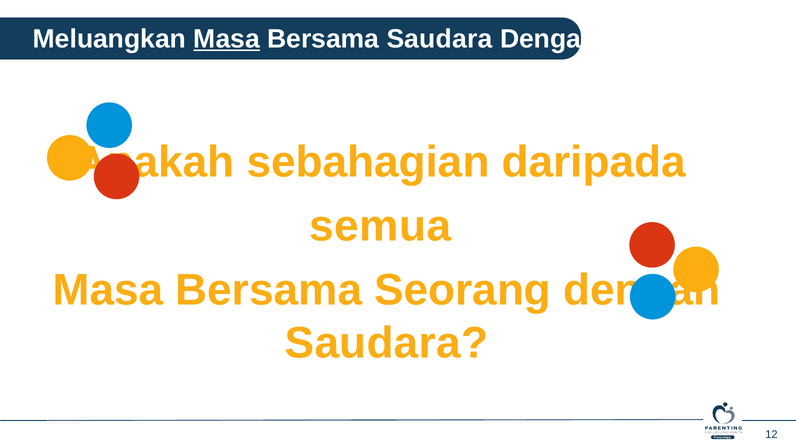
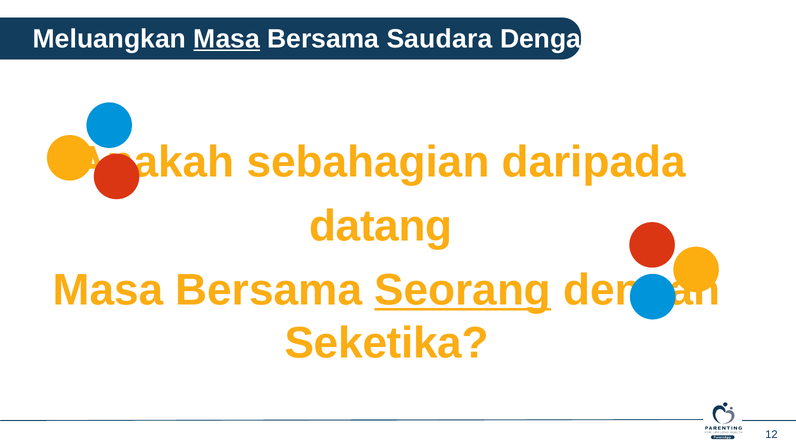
semua: semua -> datang (381, 226)
Seorang underline: none -> present (463, 290)
Saudara: Saudara -> Seketika (387, 343)
